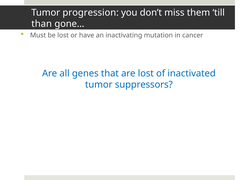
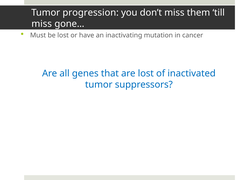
than: than -> miss (42, 24)
